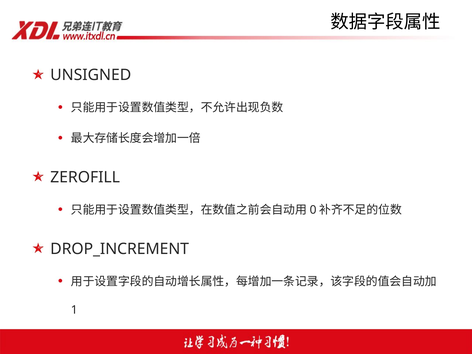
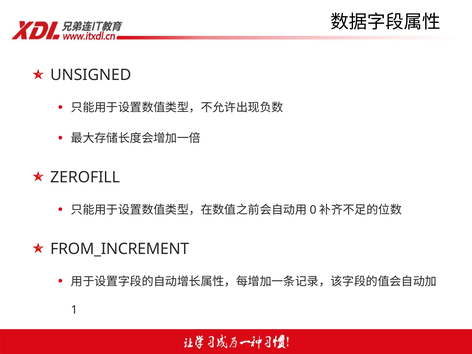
DROP_INCREMENT: DROP_INCREMENT -> FROM_INCREMENT (120, 249)
